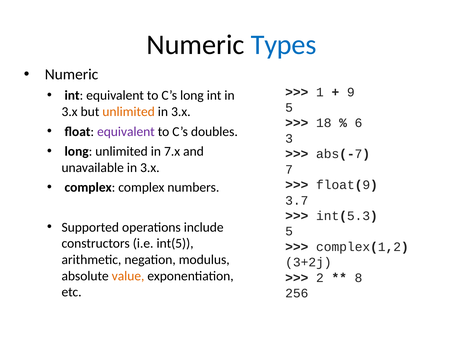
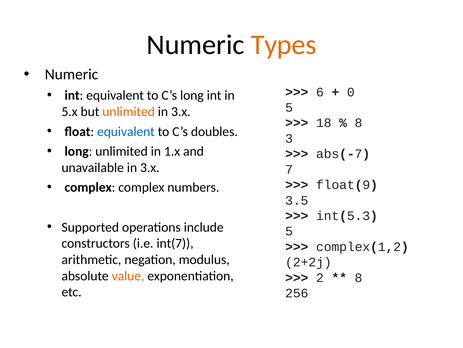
Types colour: blue -> orange (284, 45)
1: 1 -> 6 (320, 92)
9: 9 -> 0 (351, 92)
3.x: 3.x -> 5.x (70, 111)
6: 6 -> 8 (359, 123)
equivalent colour: purple -> blue (126, 131)
7.x: 7.x -> 1.x (172, 151)
3.7: 3.7 -> 3.5 (297, 200)
int(5: int(5 -> int(7 (175, 243)
3+2j: 3+2j -> 2+2j (308, 262)
